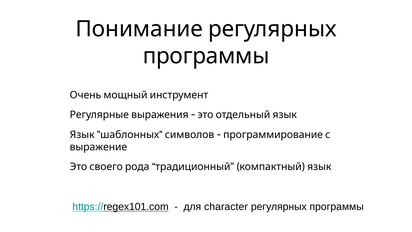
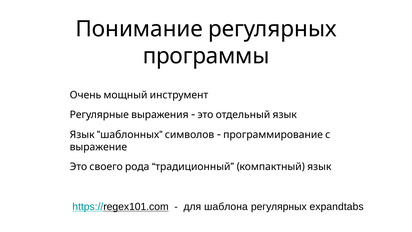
character: character -> шаблона (226, 206)
регулярных программы: программы -> expandtabs (337, 206)
